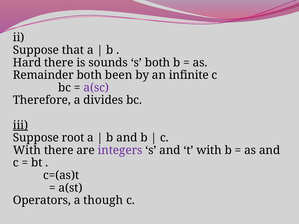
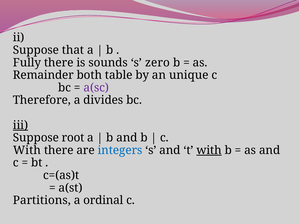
Hard: Hard -> Fully (27, 63)
s both: both -> zero (157, 63)
been: been -> table (119, 75)
infinite: infinite -> unique (189, 75)
integers colour: purple -> blue (120, 150)
with underline: none -> present (209, 150)
Operators: Operators -> Partitions (42, 201)
though: though -> ordinal (103, 201)
